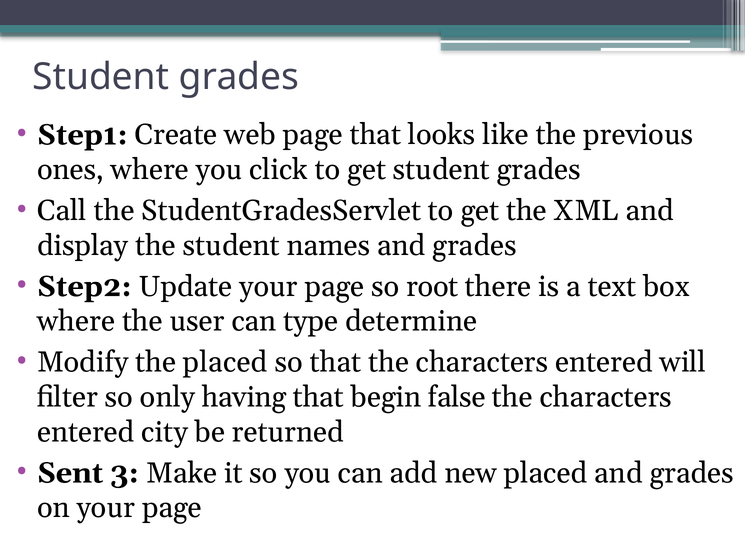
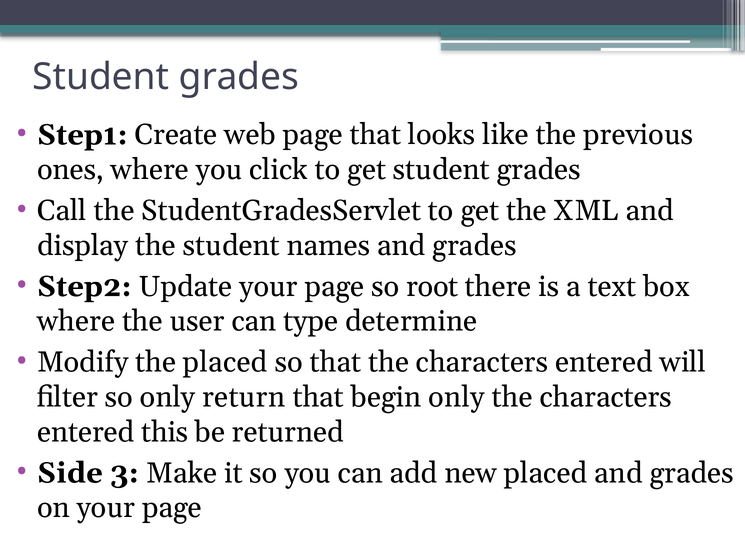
having: having -> return (244, 397)
begin false: false -> only (457, 397)
city: city -> this (165, 432)
Sent: Sent -> Side (70, 473)
